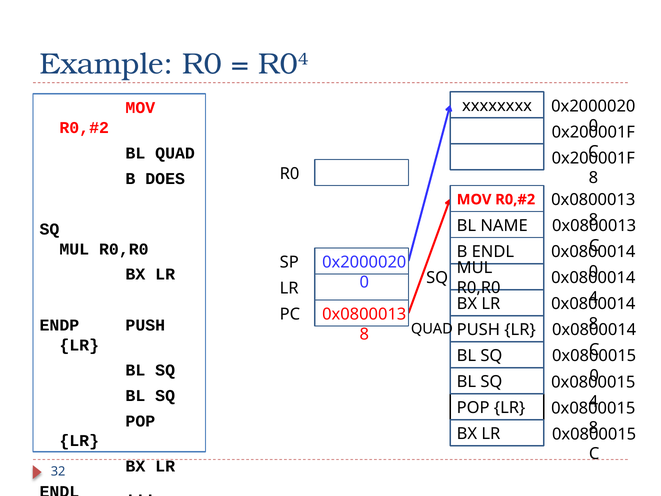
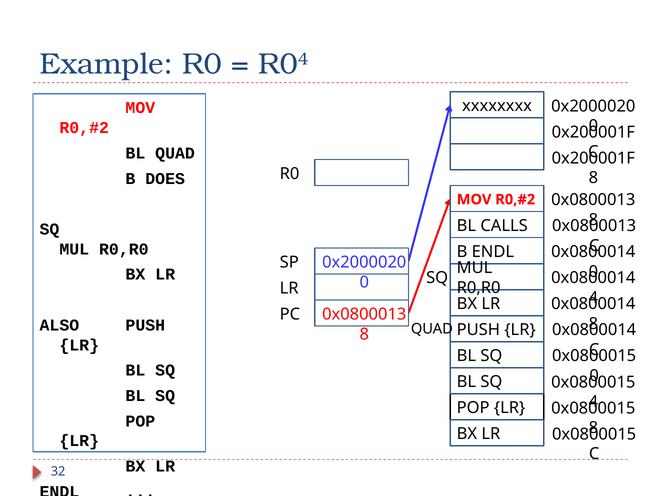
NAME: NAME -> CALLS (504, 226)
ENDP: ENDP -> ALSO (59, 325)
